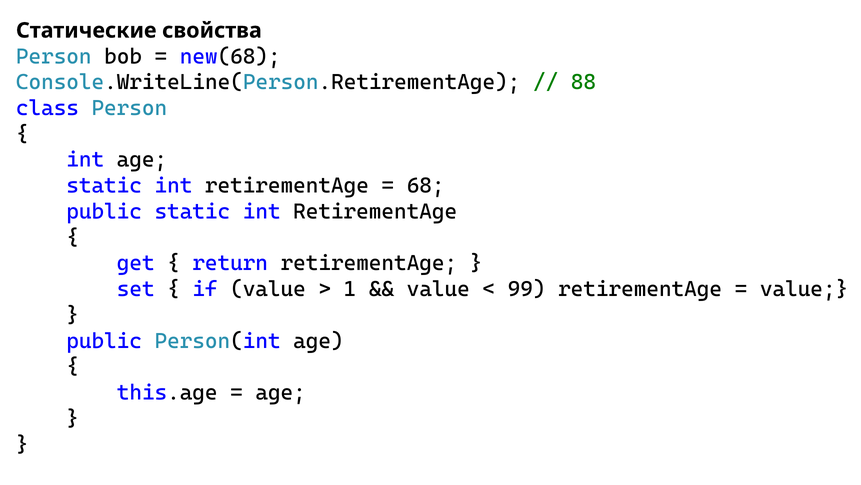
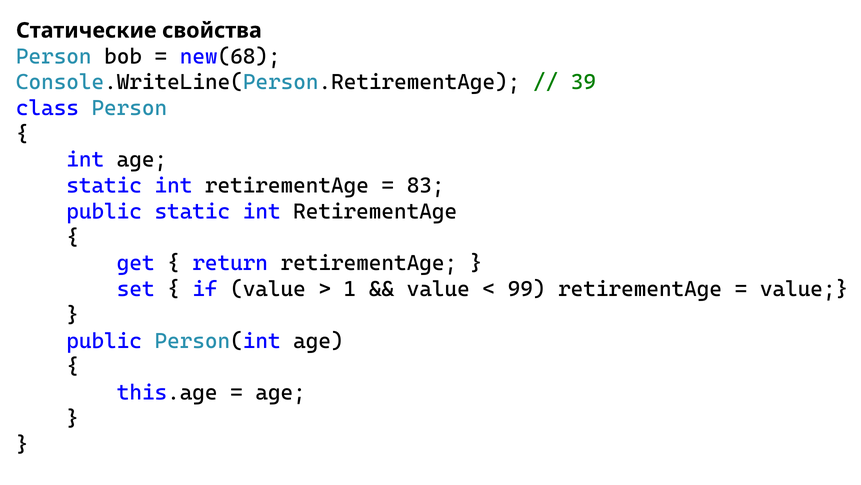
88: 88 -> 39 (583, 82)
68: 68 -> 83 (426, 185)
